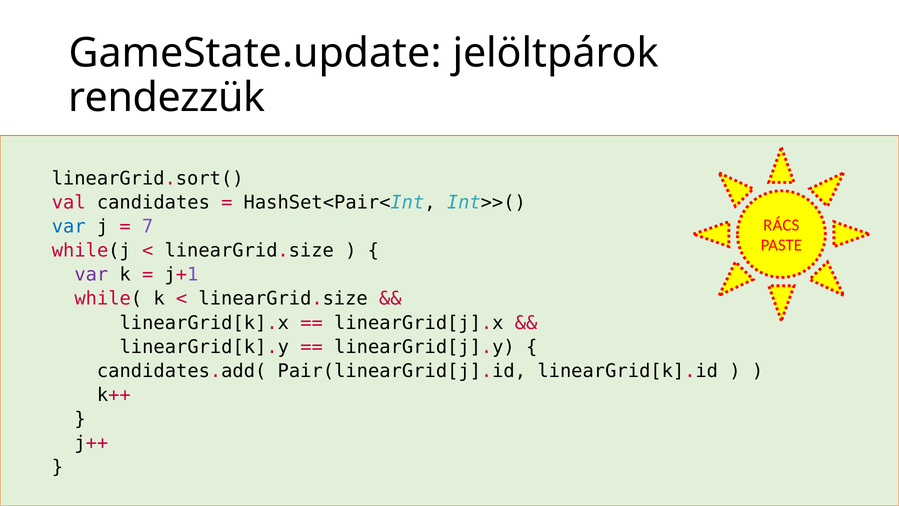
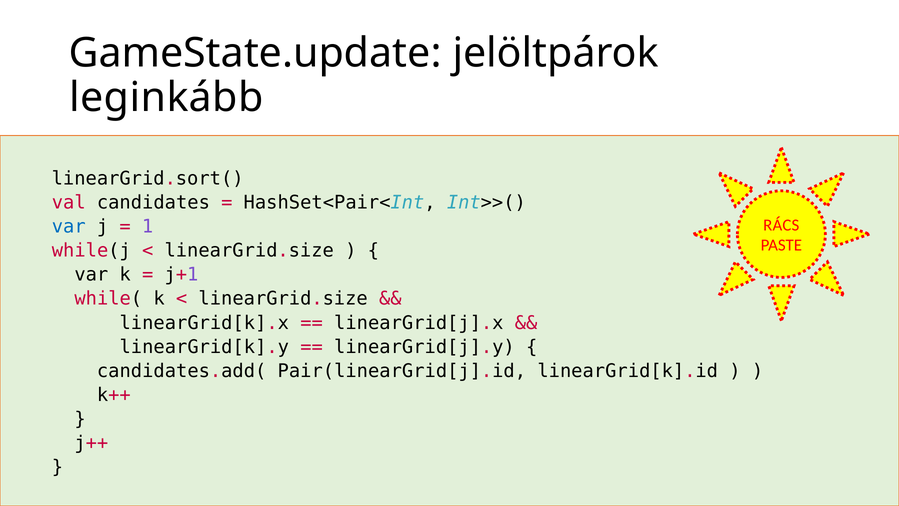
rendezzük: rendezzük -> leginkább (166, 98)
7: 7 -> 1 (148, 226)
var colour: purple -> black (91, 275)
